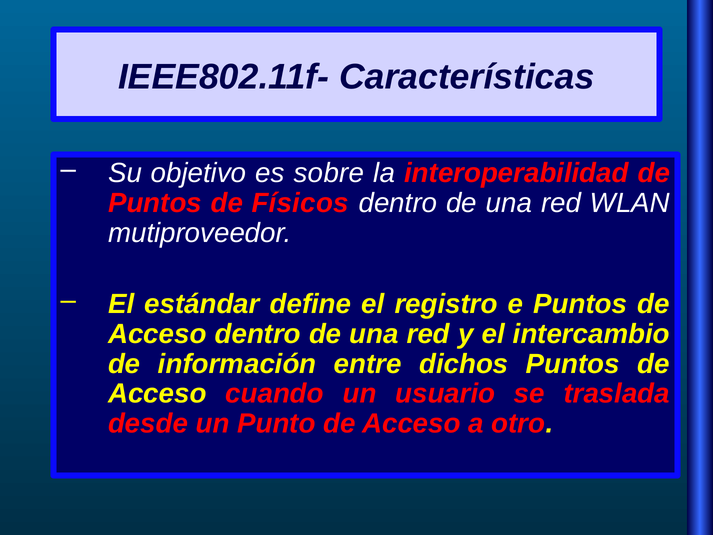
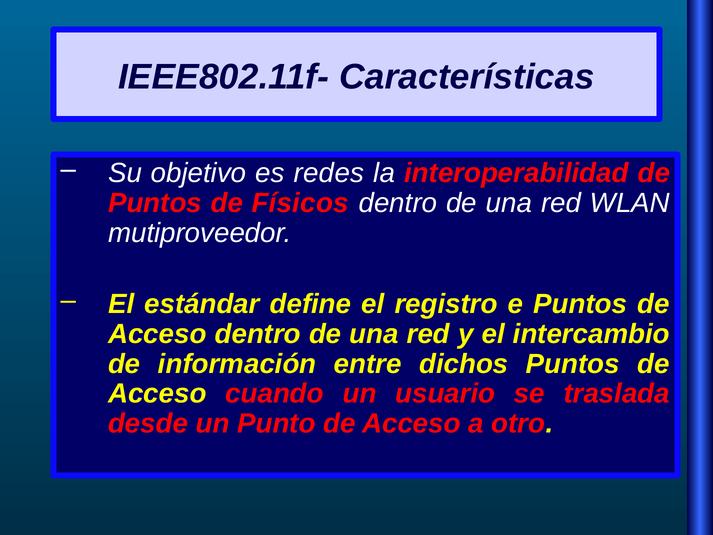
sobre: sobre -> redes (329, 173)
